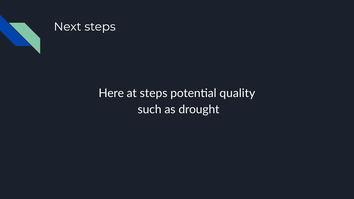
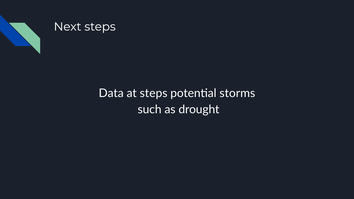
Here: Here -> Data (111, 93)
quality: quality -> storms (237, 93)
